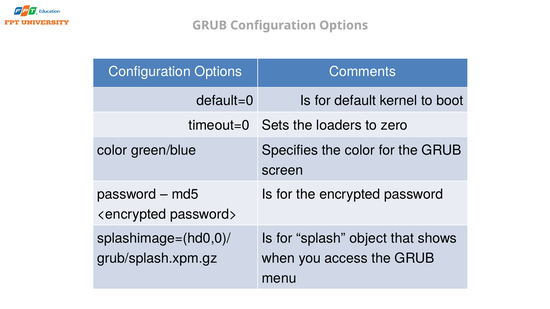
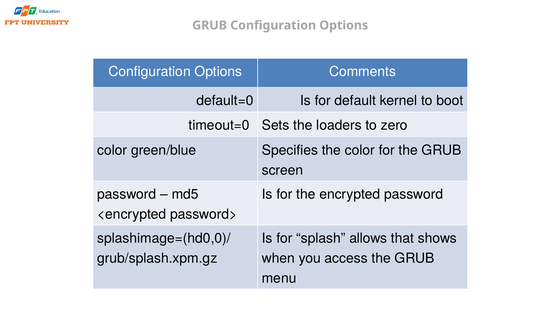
object: object -> allows (368, 239)
